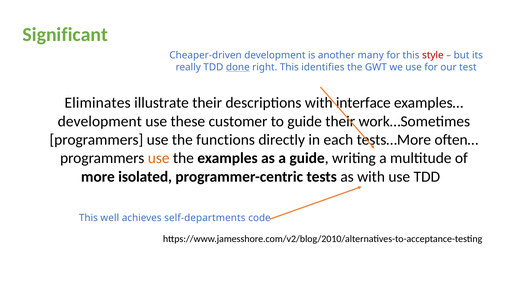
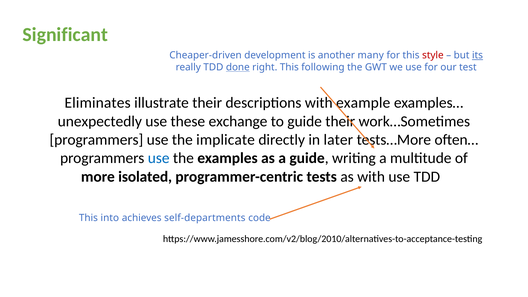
its underline: none -> present (477, 55)
identifies: identifies -> following (323, 67)
interface: interface -> example (363, 103)
development: development -> unexpectedly (100, 121)
customer: customer -> exchange (238, 121)
functions: functions -> implicate (226, 140)
each: each -> later (338, 140)
use colour: orange -> blue (159, 158)
well: well -> into (110, 218)
